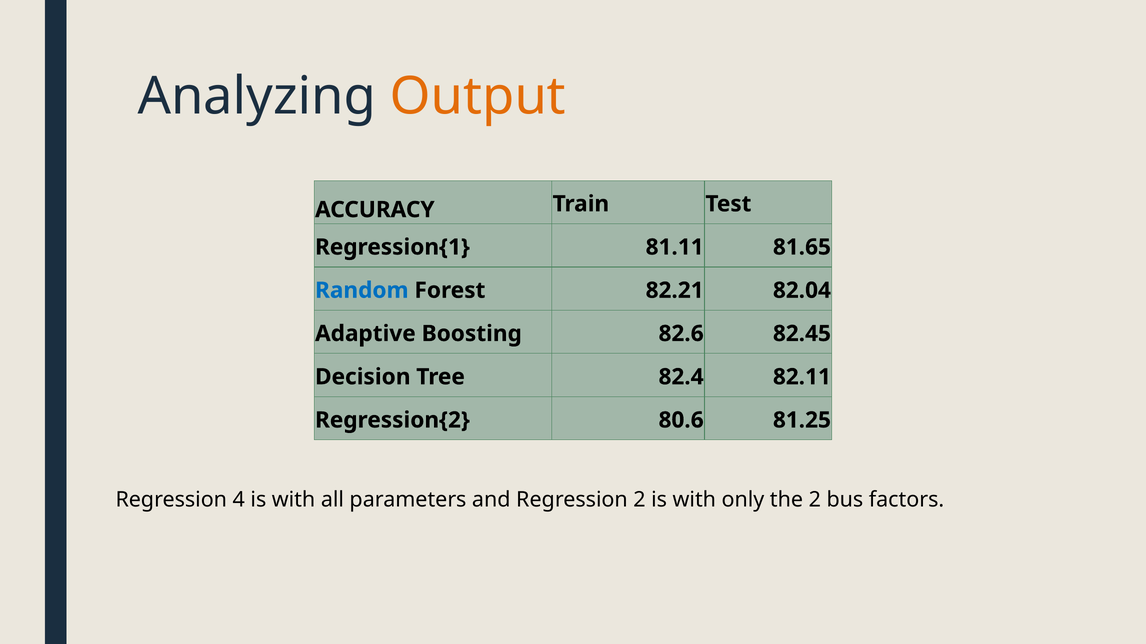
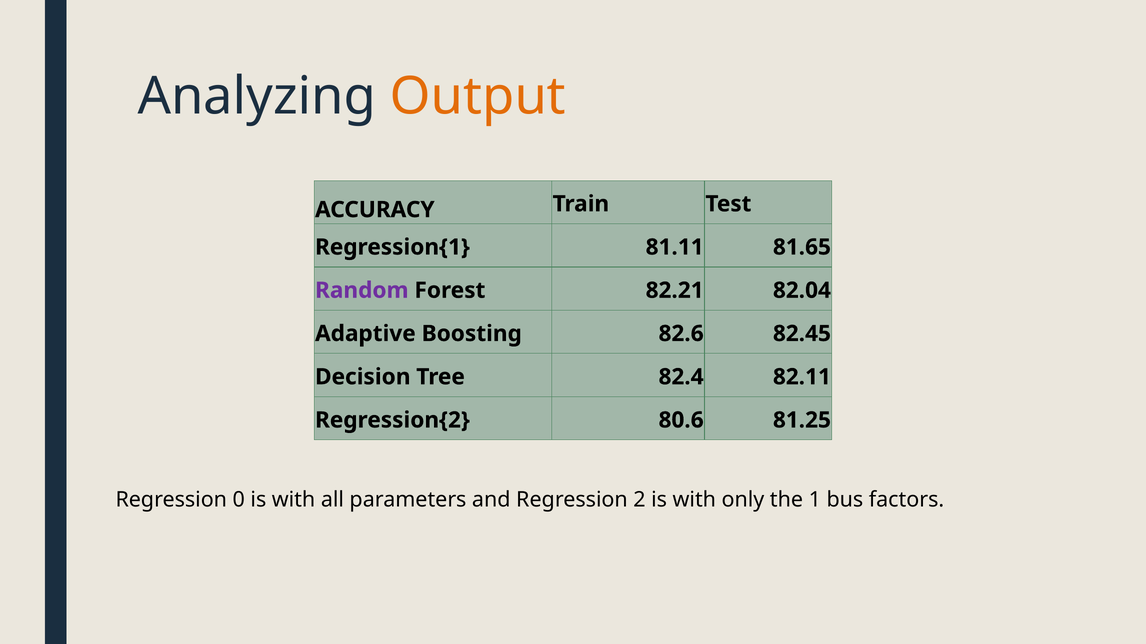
Random colour: blue -> purple (362, 291)
4: 4 -> 0 (239, 500)
the 2: 2 -> 1 (815, 500)
